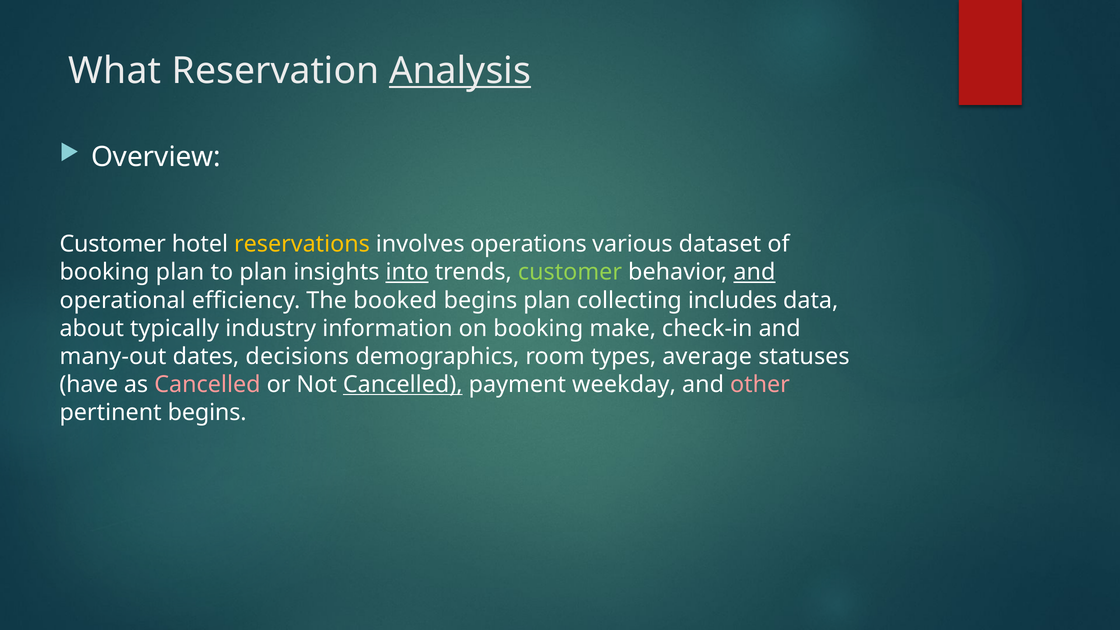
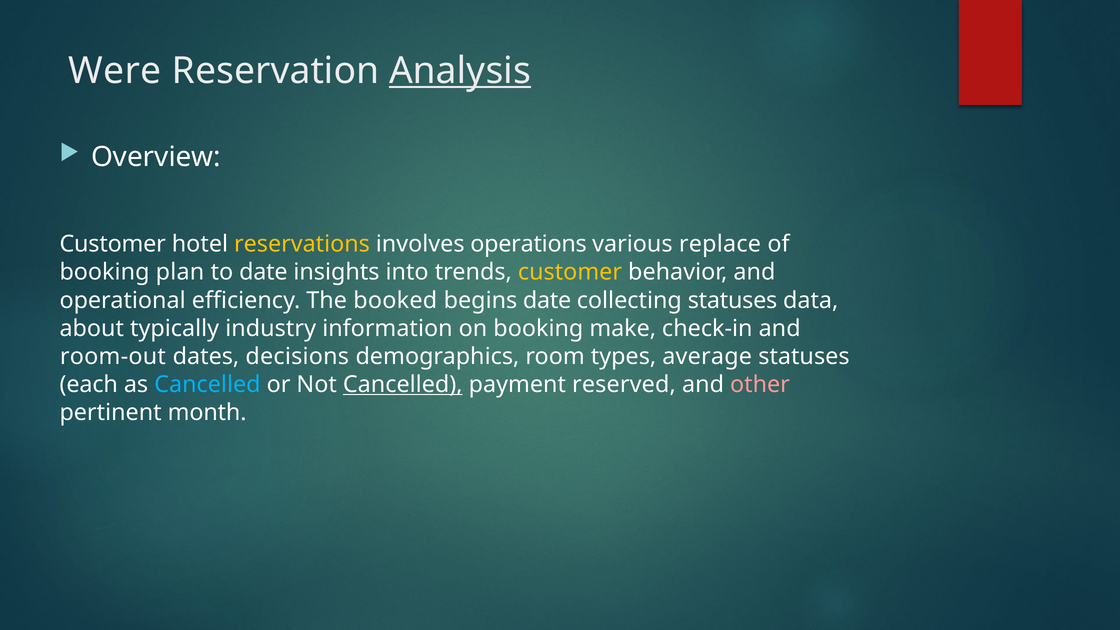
What: What -> Were (115, 71)
dataset: dataset -> replace (720, 244)
to plan: plan -> date (263, 272)
into underline: present -> none (407, 272)
customer colour: light green -> yellow (570, 272)
and underline: present -> none (754, 272)
begins plan: plan -> date (547, 300)
collecting includes: includes -> statuses (733, 300)
many-out: many-out -> room-out (113, 356)
have: have -> each (89, 384)
Cancelled colour: pink -> light blue (207, 384)
weekday: weekday -> reserved (624, 384)
pertinent begins: begins -> month (207, 412)
